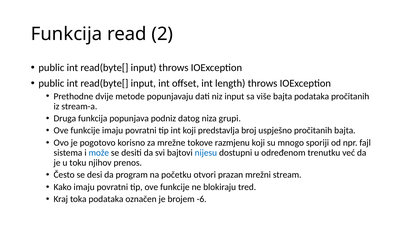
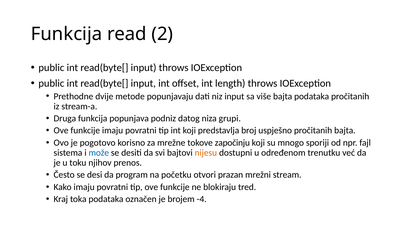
razmjenu: razmjenu -> započinju (232, 143)
nijesu colour: blue -> orange (206, 153)
-6: -6 -> -4 (202, 199)
